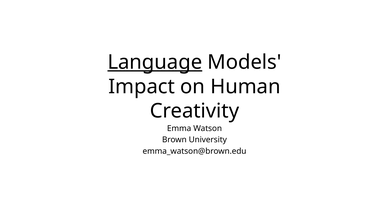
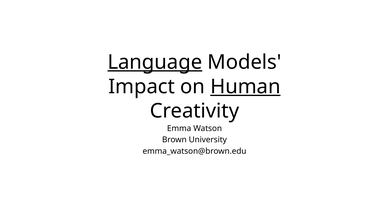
Human underline: none -> present (245, 87)
